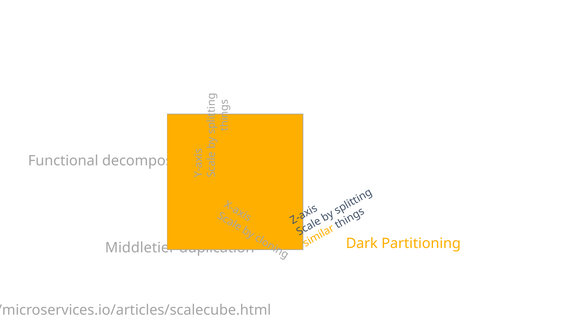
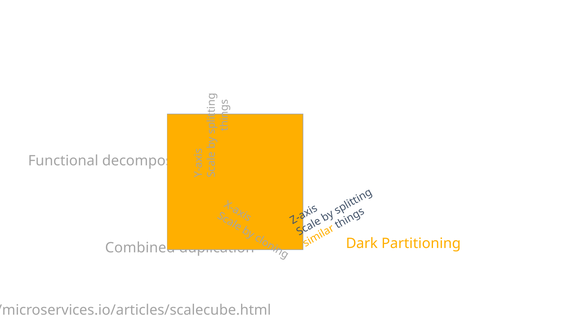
Middletier: Middletier -> Combined (140, 248)
